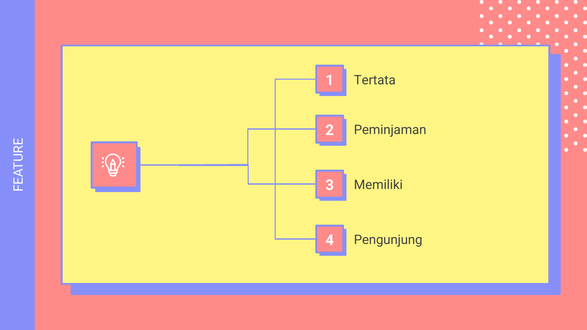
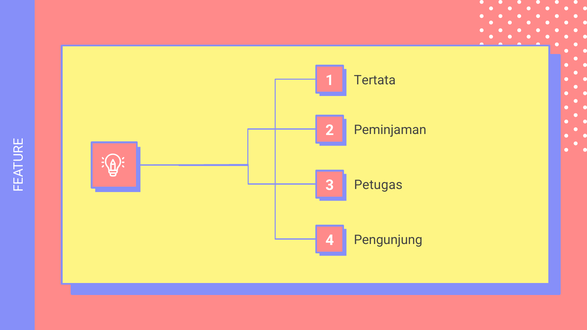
Memiliki: Memiliki -> Petugas (378, 185)
